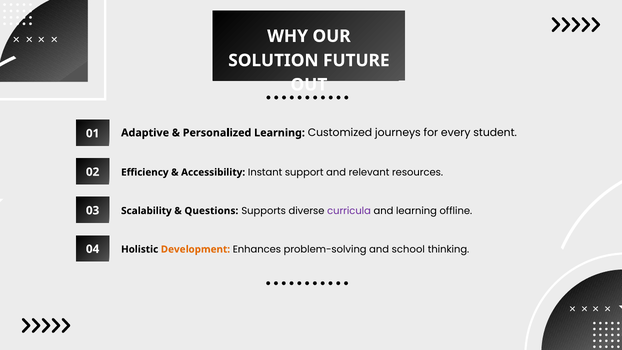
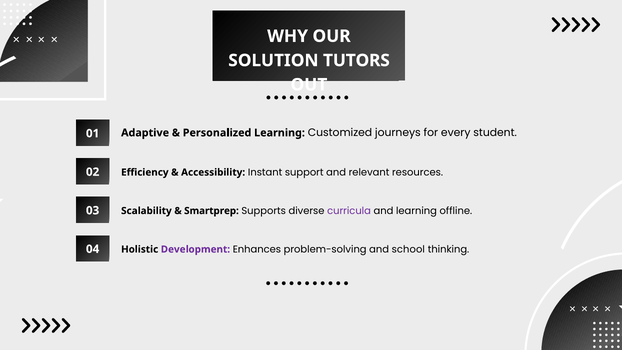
FUTURE: FUTURE -> TUTORS (356, 60)
Questions: Questions -> Smartprep (211, 211)
Development colour: orange -> purple (195, 249)
